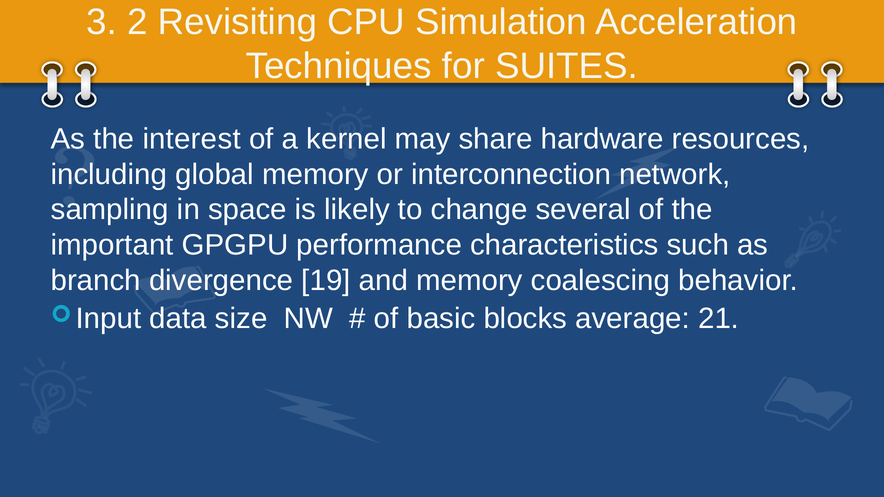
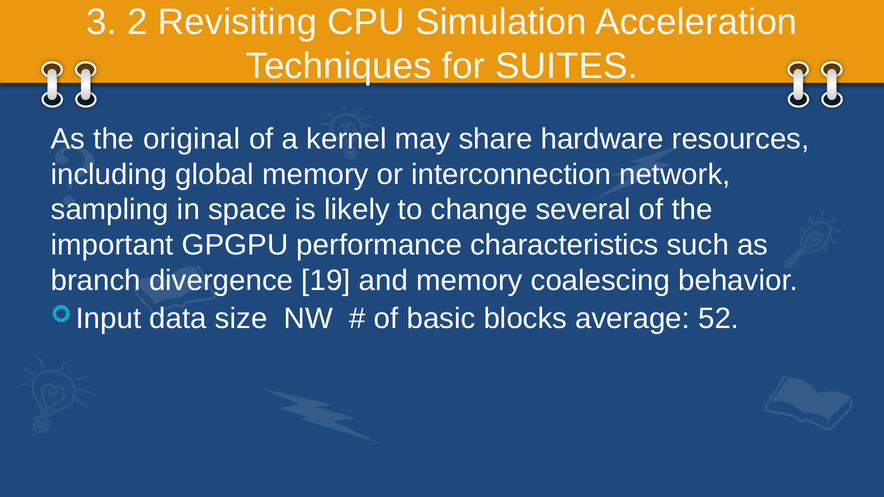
interest: interest -> original (192, 139)
21: 21 -> 52 (719, 319)
